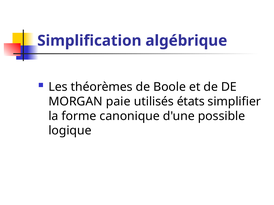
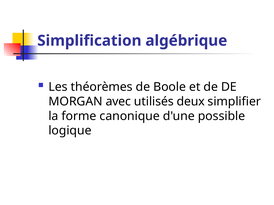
paie: paie -> avec (118, 102)
états: états -> deux (191, 102)
